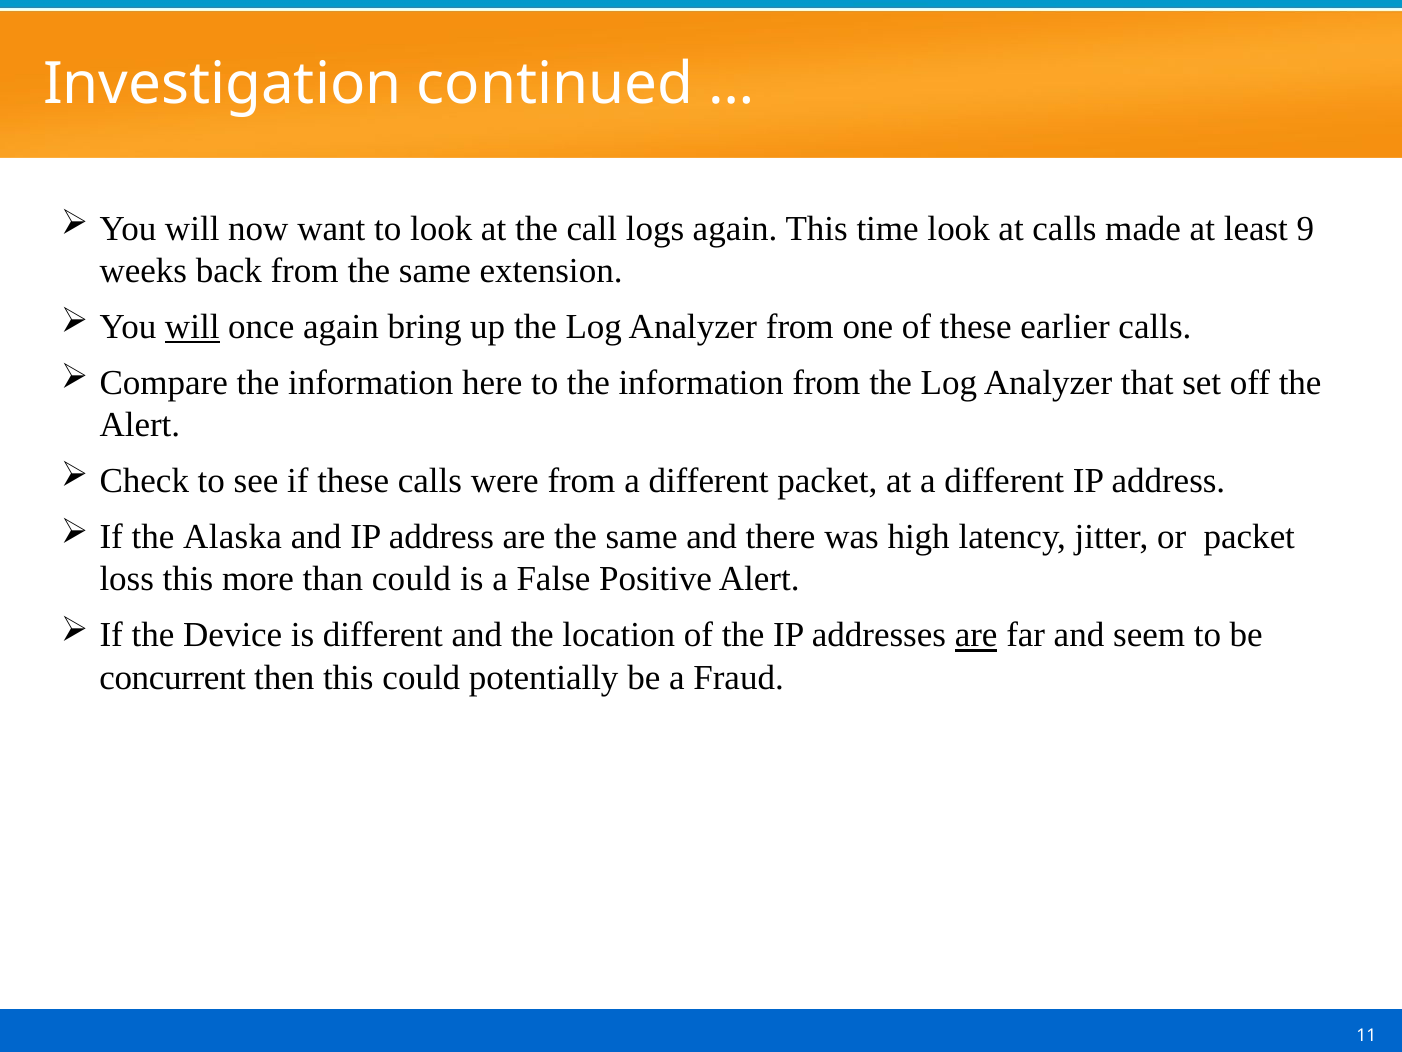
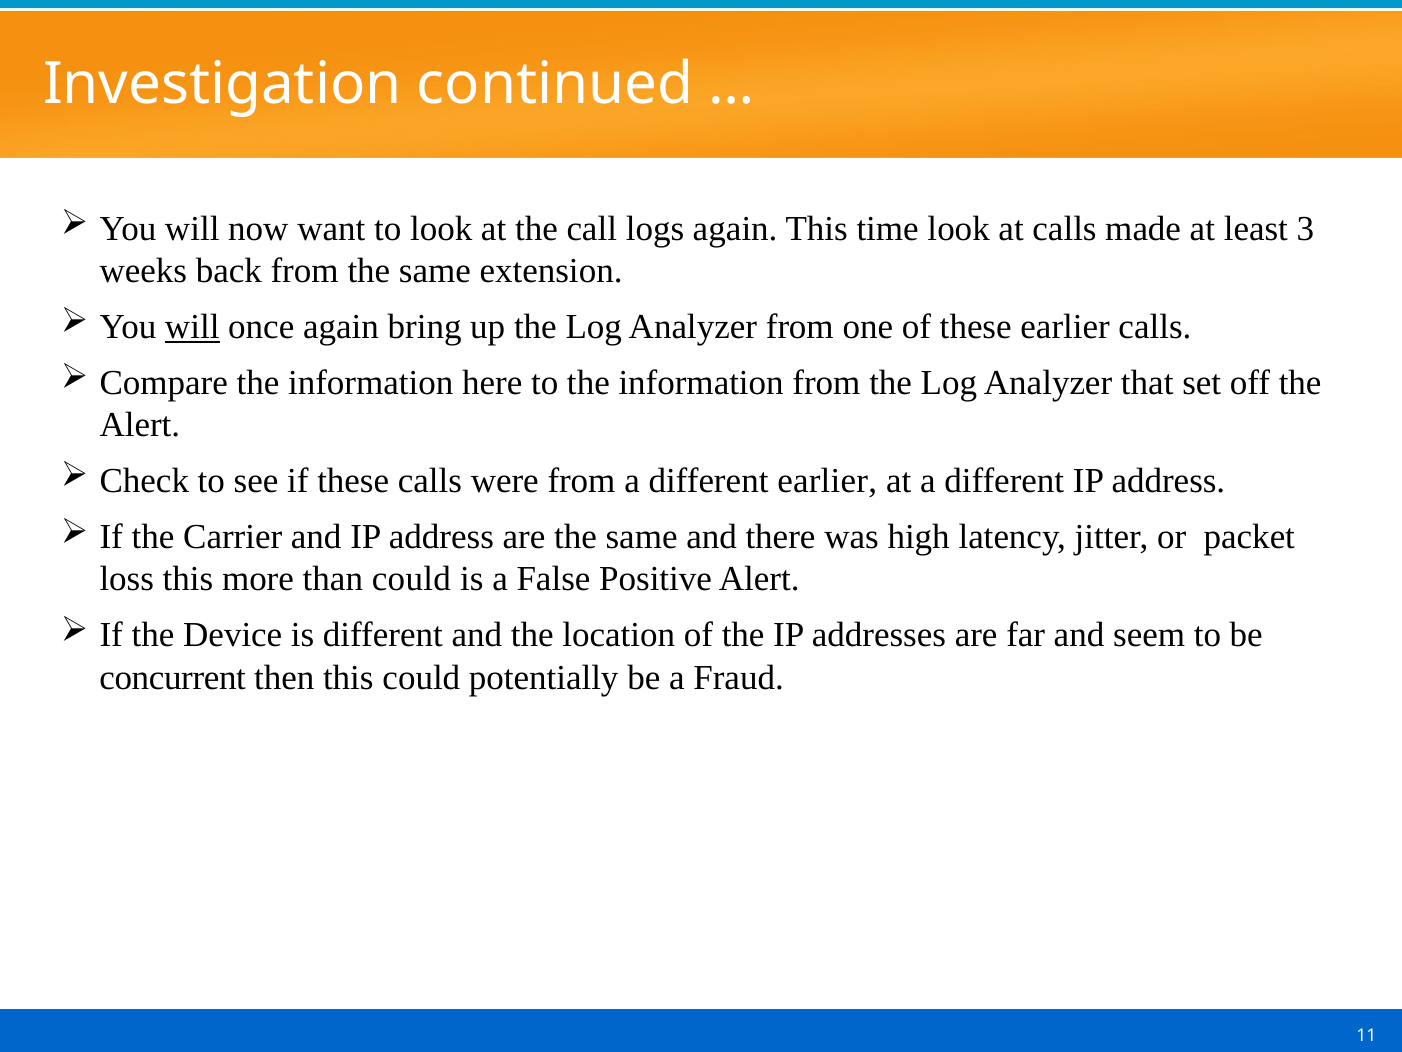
9: 9 -> 3 (1305, 229)
different packet: packet -> earlier (827, 481)
Alaska: Alaska -> Carrier (233, 537)
are underline: present -> none (976, 635)
